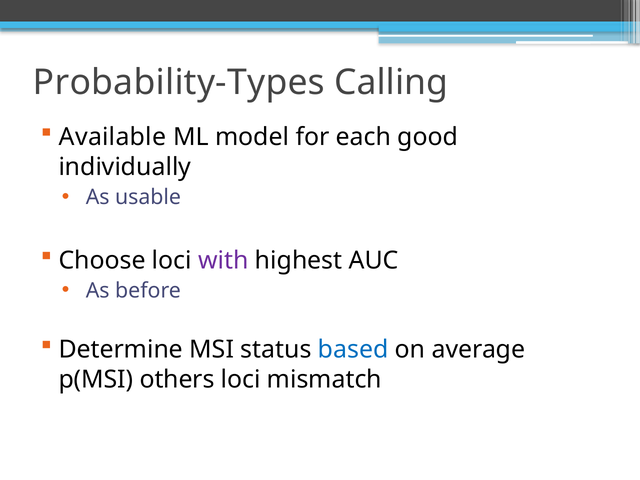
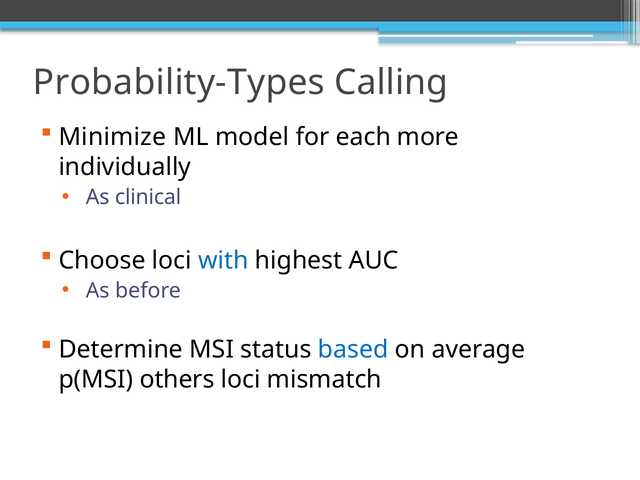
Available: Available -> Minimize (113, 137)
good: good -> more (428, 137)
usable: usable -> clinical (148, 197)
with colour: purple -> blue (223, 260)
